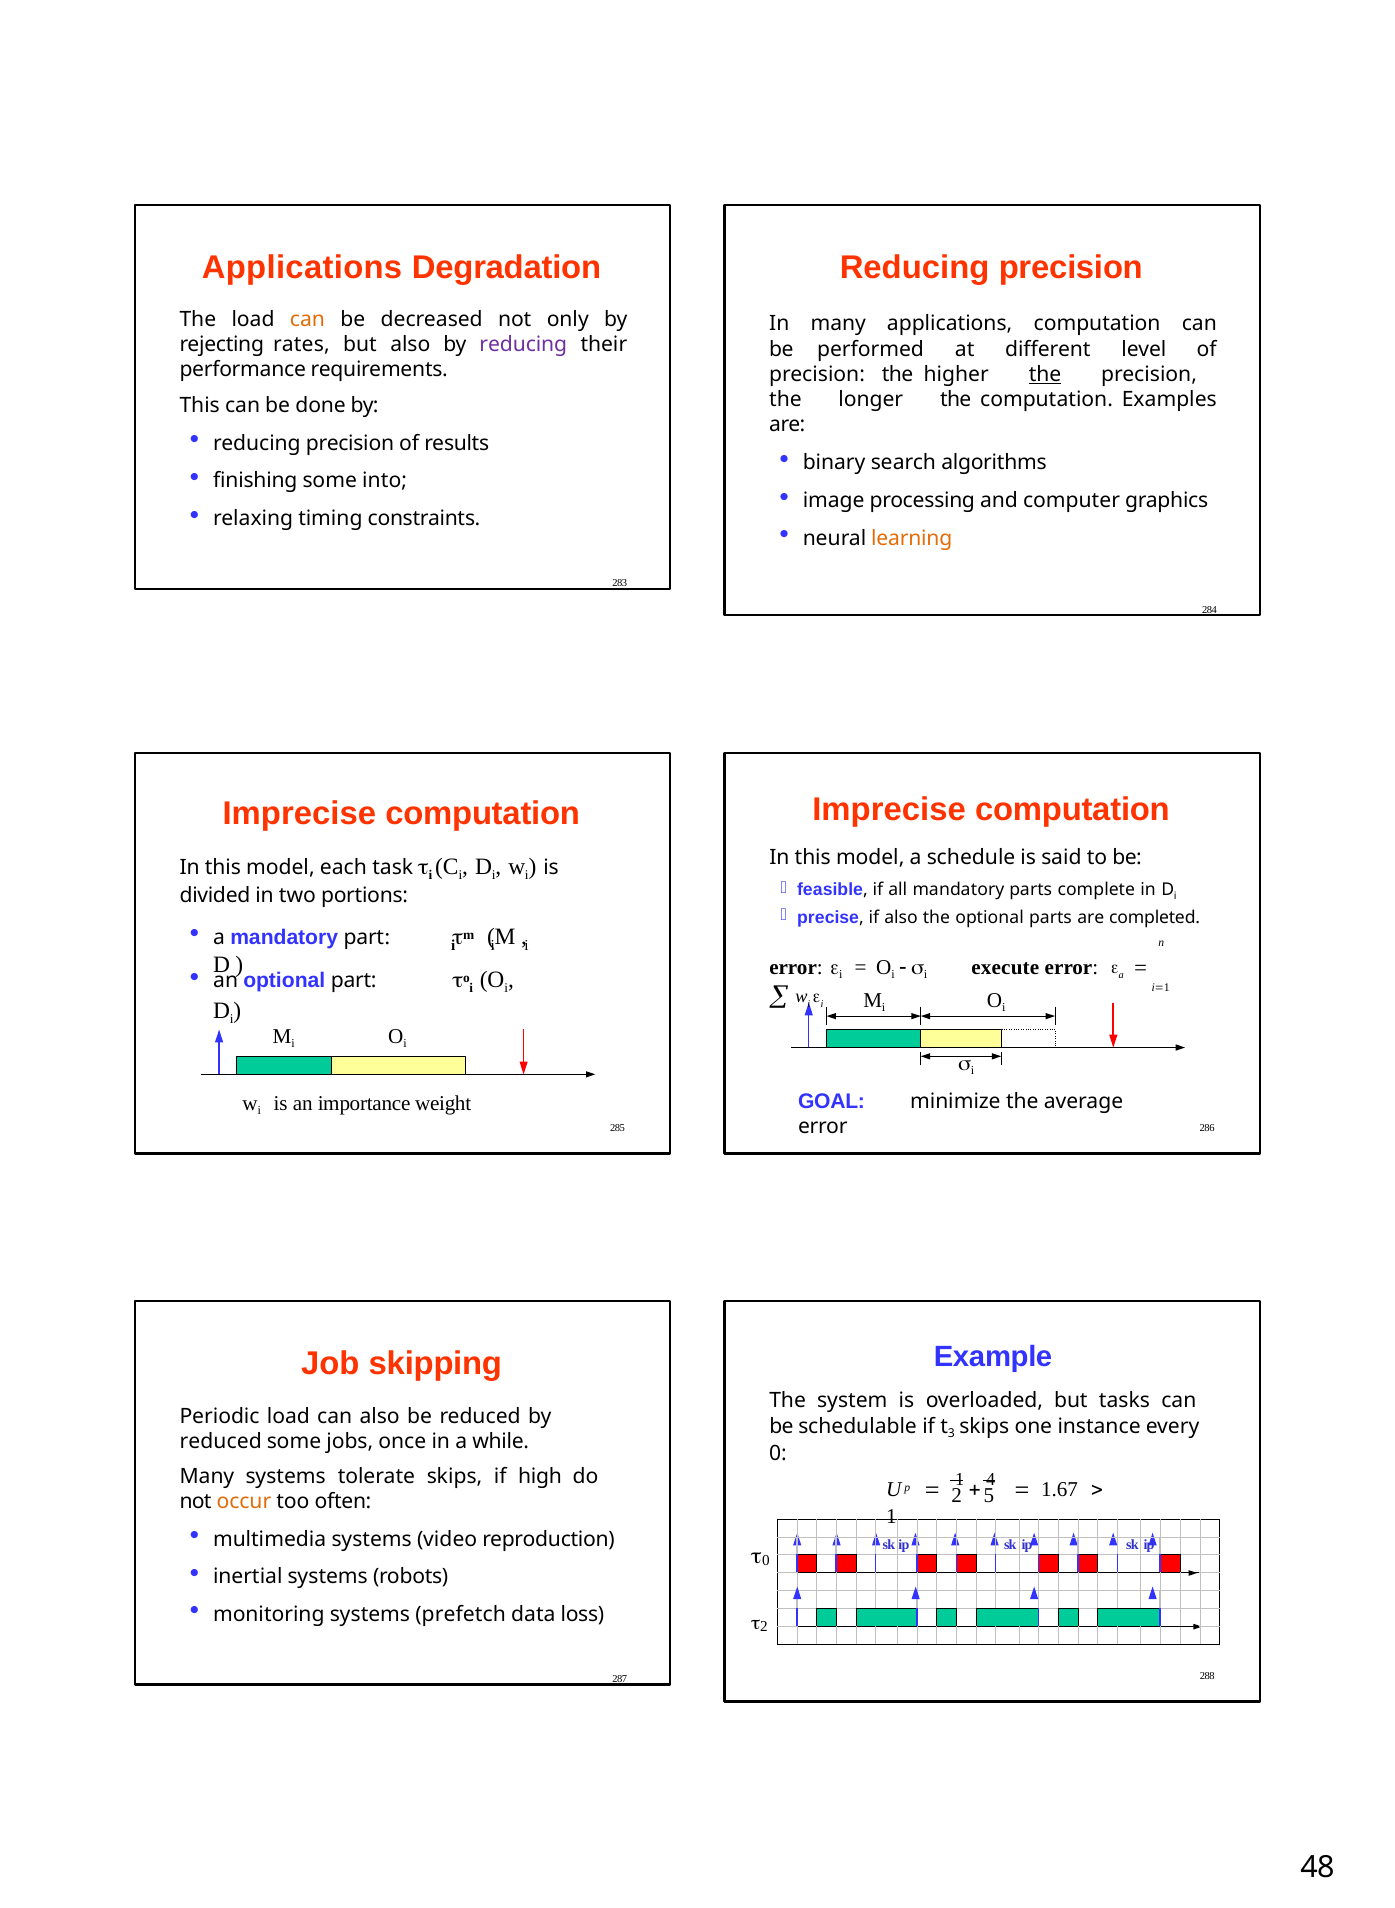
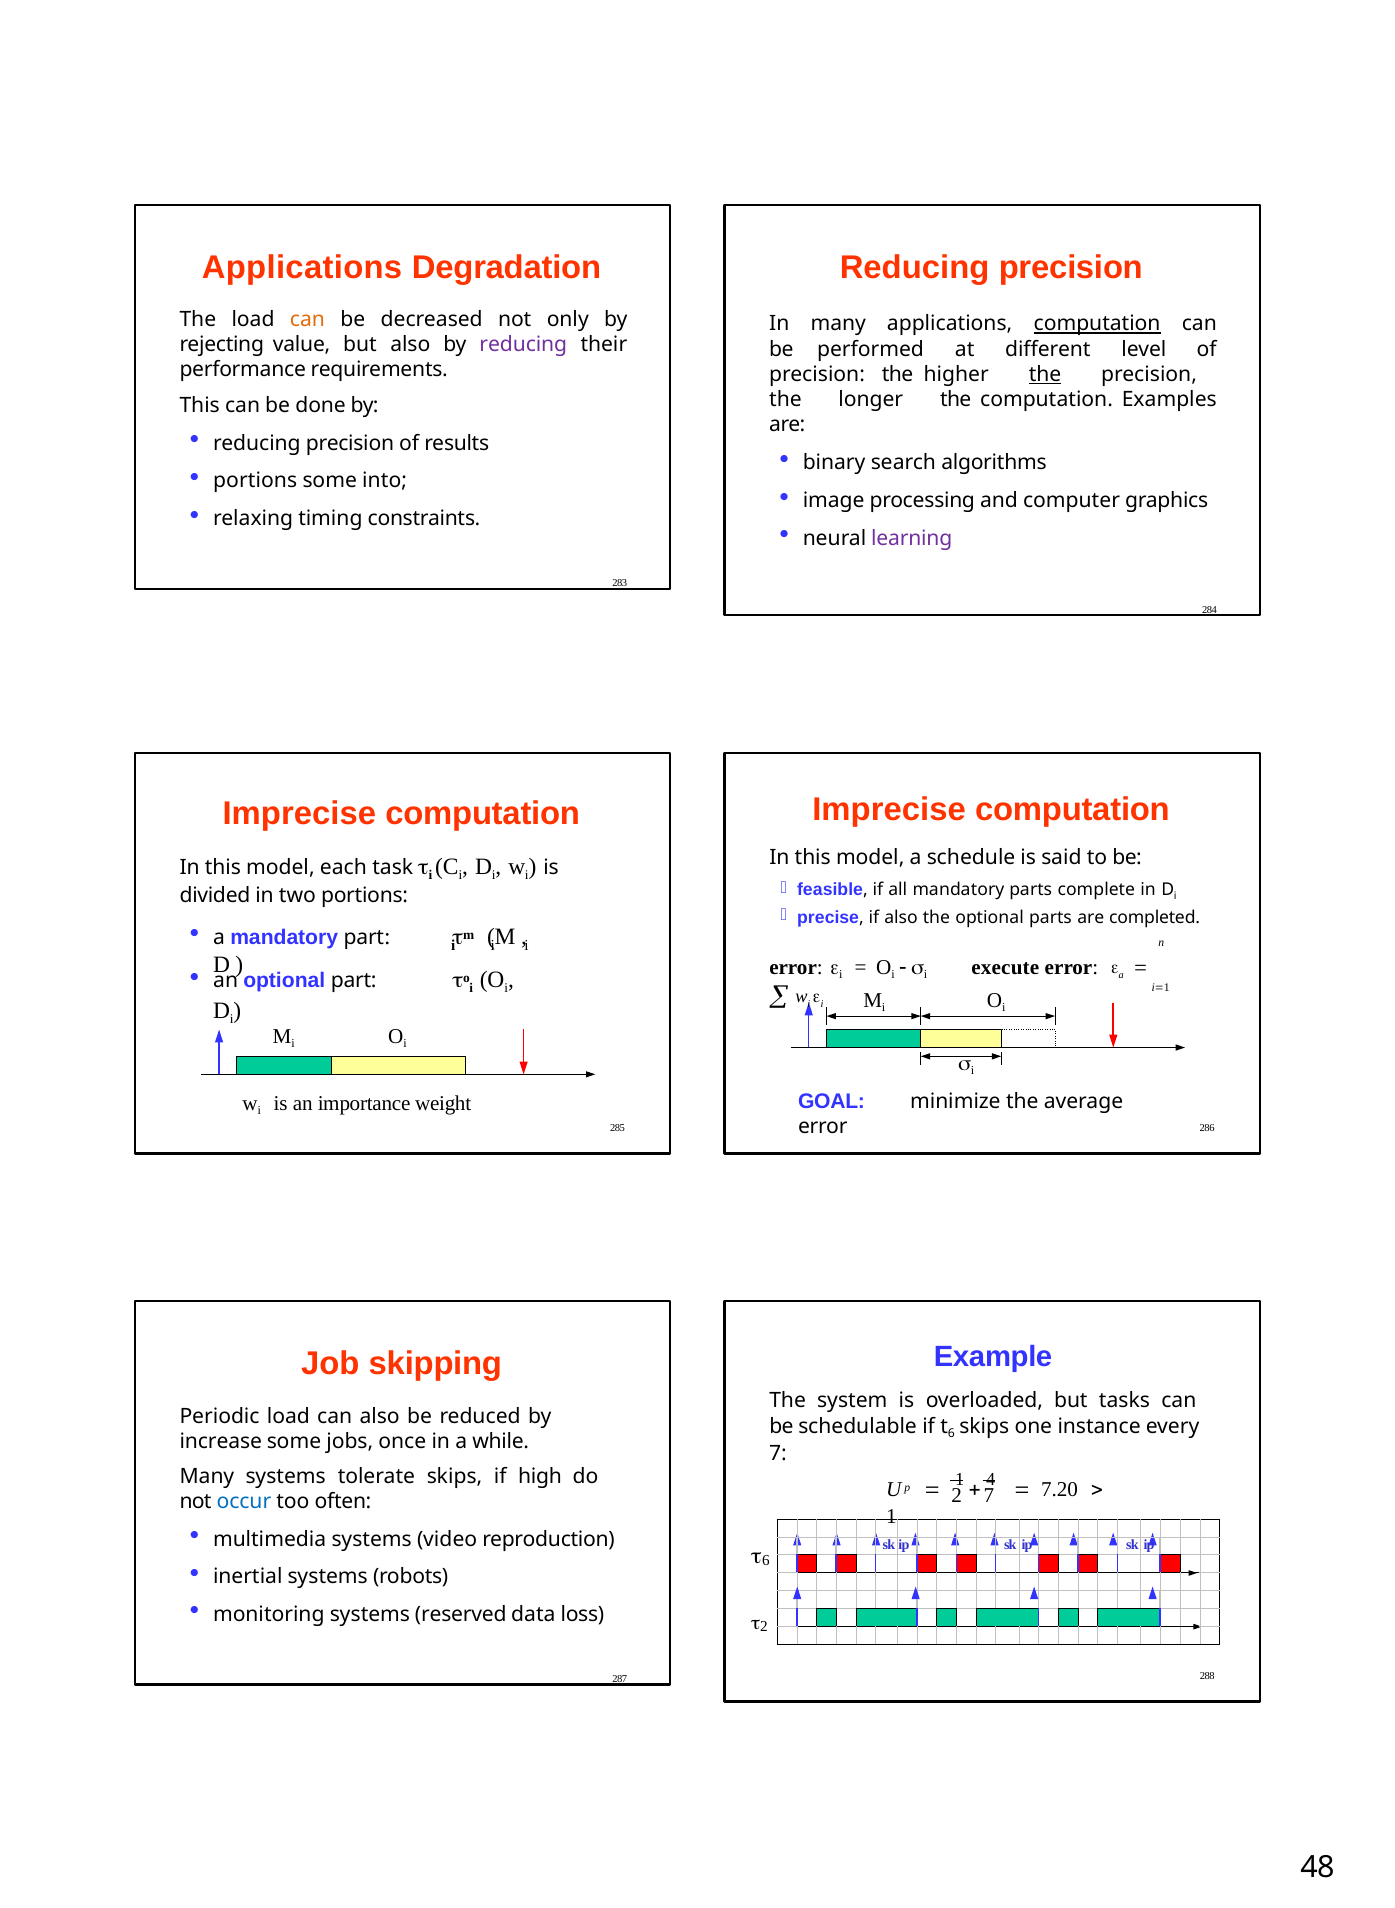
computation underline: none -> present (1097, 324)
rates: rates -> value (302, 345)
finishing: finishing -> portions (255, 481)
learning colour: orange -> purple (912, 538)
3: 3 -> 6 (951, 1433)
reduced: reduced -> increase (221, 1442)
0: 0 -> 7 (778, 1454)
1.67: 1.67 -> 7.20 (1059, 1490)
2 5: 5 -> 7 (989, 1496)
occur colour: orange -> blue (244, 1502)
0: 0 -> 6 (766, 1561)
prefetch: prefetch -> reserved (461, 1615)
